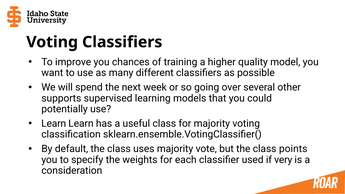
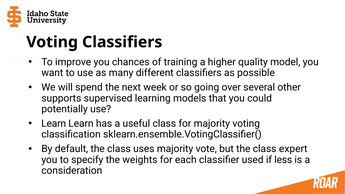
points: points -> expert (293, 149)
very: very -> less (283, 160)
